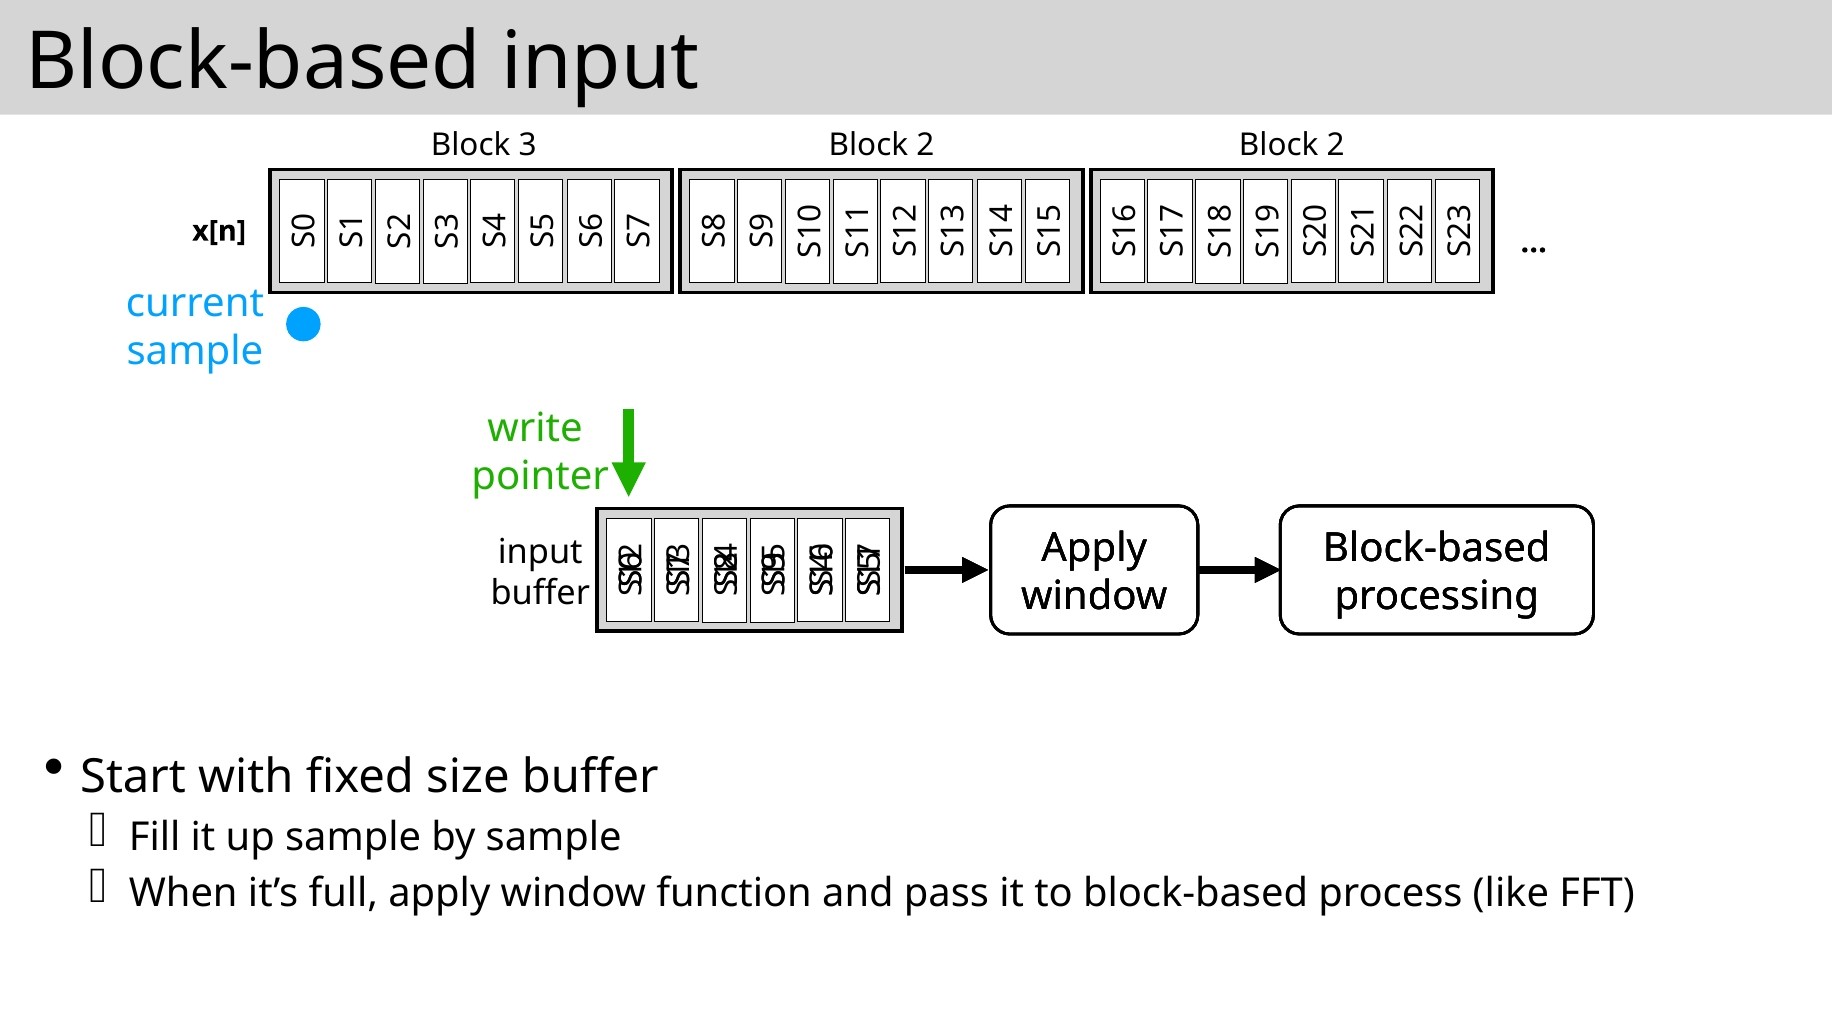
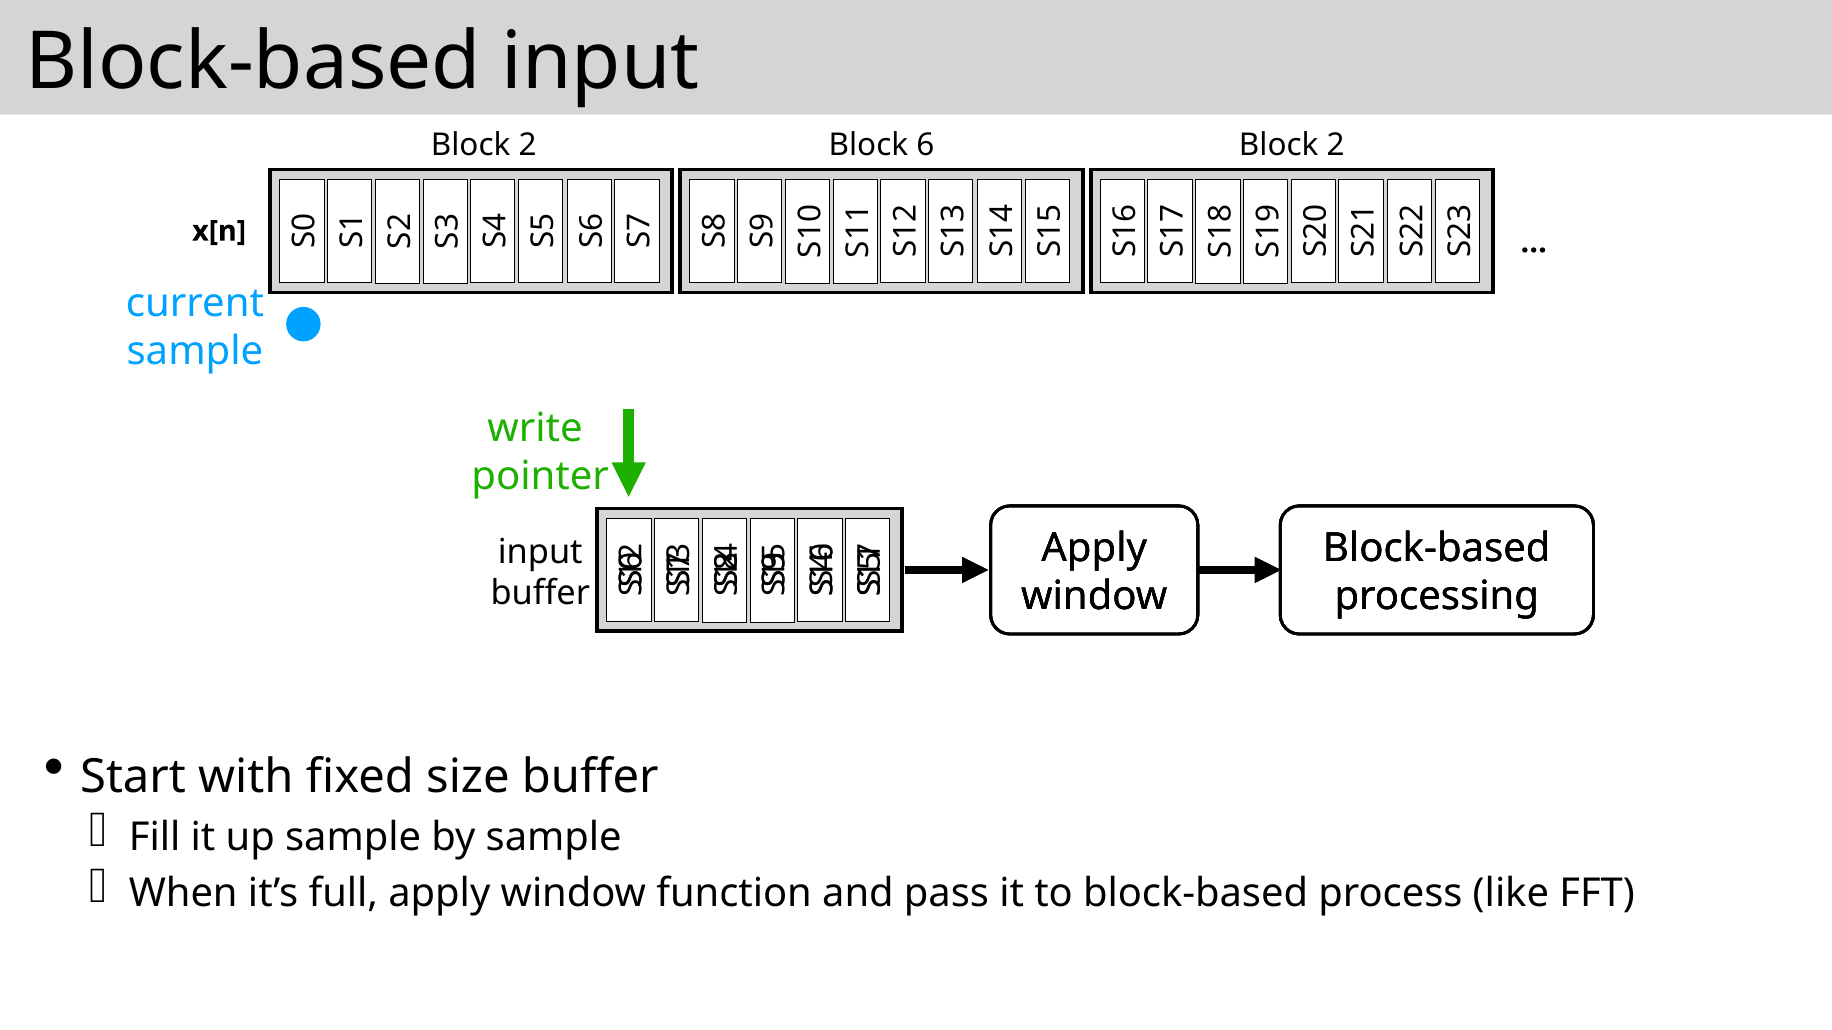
3: 3 -> 2 (528, 145)
2: 2 -> 6 (925, 145)
